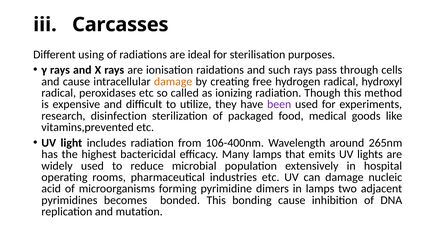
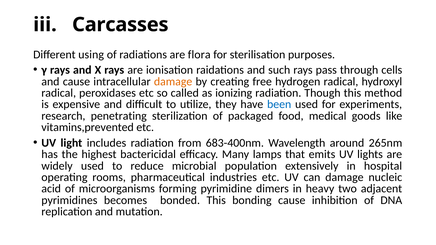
ideal: ideal -> flora (199, 55)
been colour: purple -> blue (279, 105)
disinfection: disinfection -> penetrating (119, 116)
106-400nm: 106-400nm -> 683-400nm (235, 143)
in lamps: lamps -> heavy (320, 189)
